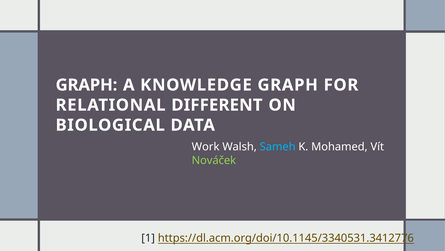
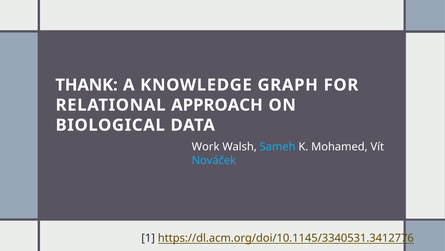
GRAPH: GRAPH -> THANK (87, 85)
DIFFERENT: DIFFERENT -> APPROACH (217, 105)
Nováček colour: light green -> light blue (214, 160)
